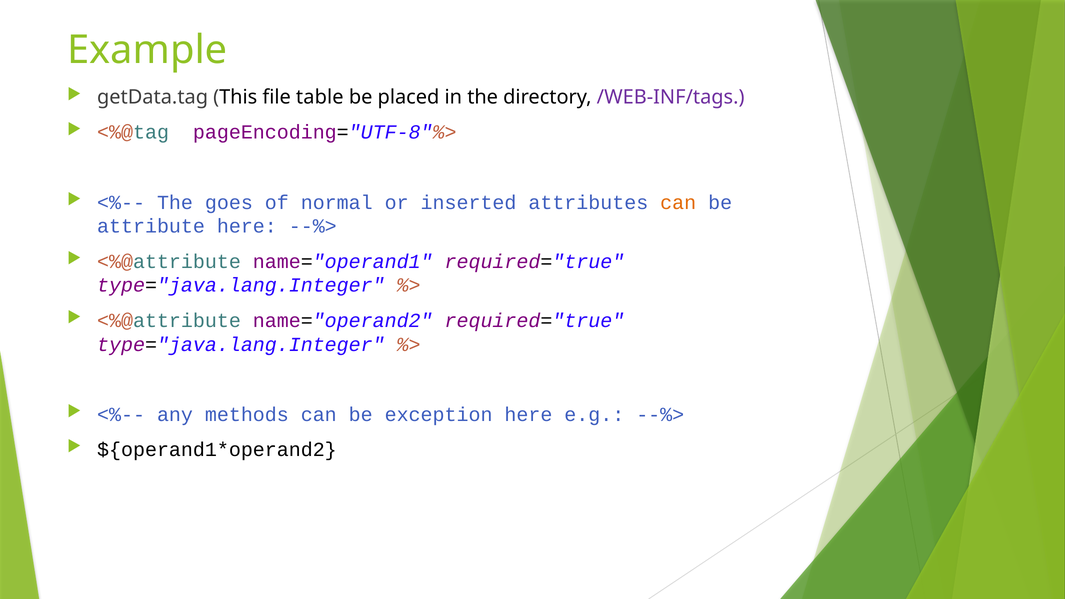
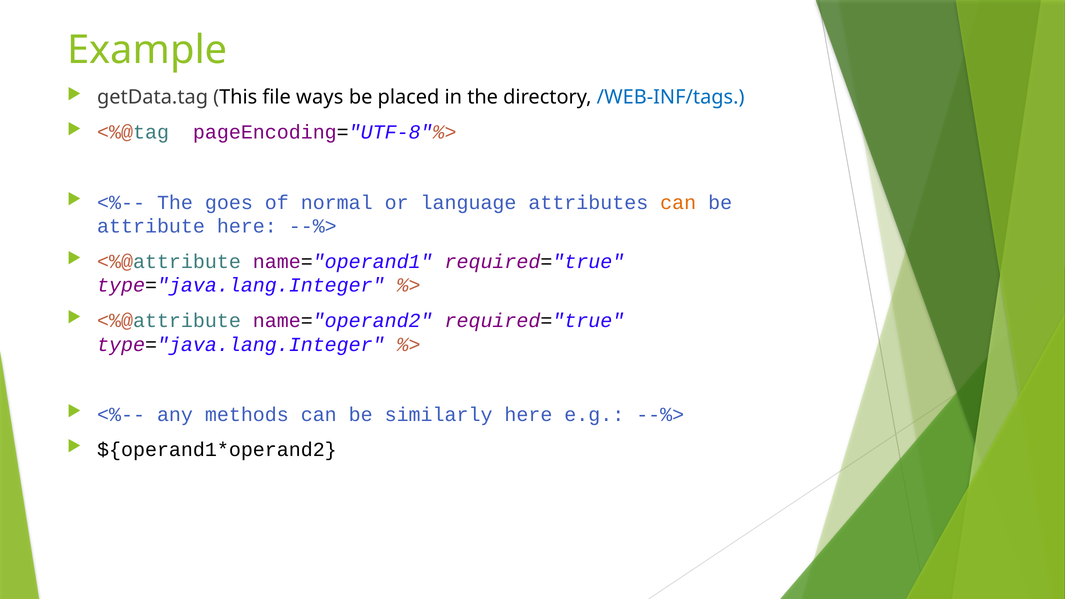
table: table -> ways (320, 97)
/WEB-INF/tags colour: purple -> blue (671, 97)
inserted: inserted -> language (469, 202)
exception: exception -> similarly (439, 415)
